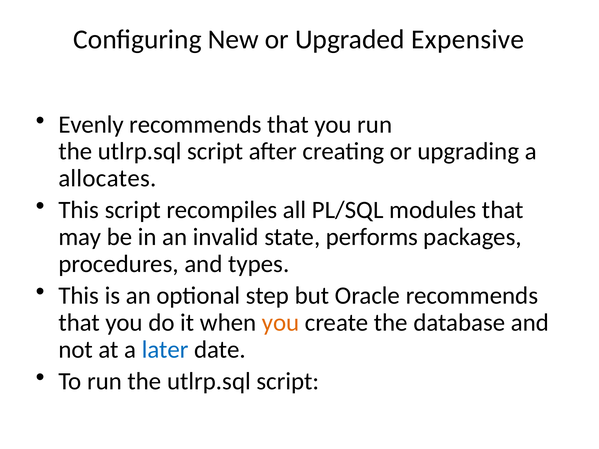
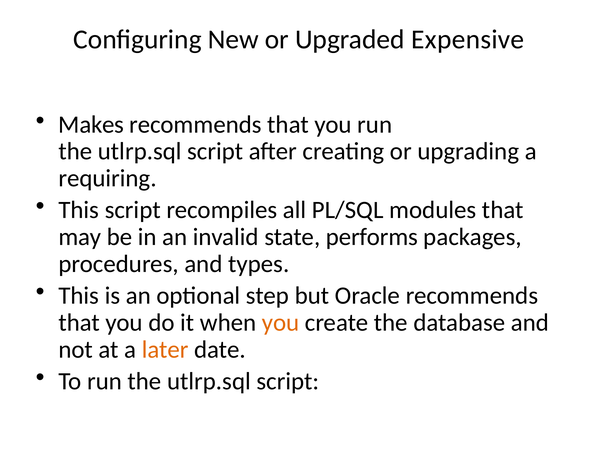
Evenly: Evenly -> Makes (91, 125)
allocates: allocates -> requiring (108, 178)
later colour: blue -> orange (165, 350)
